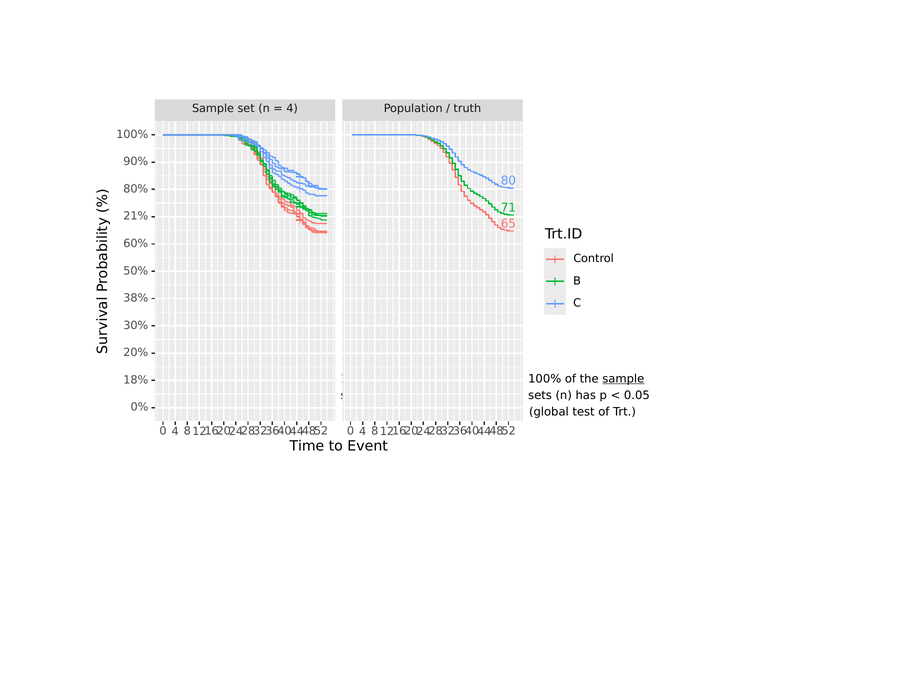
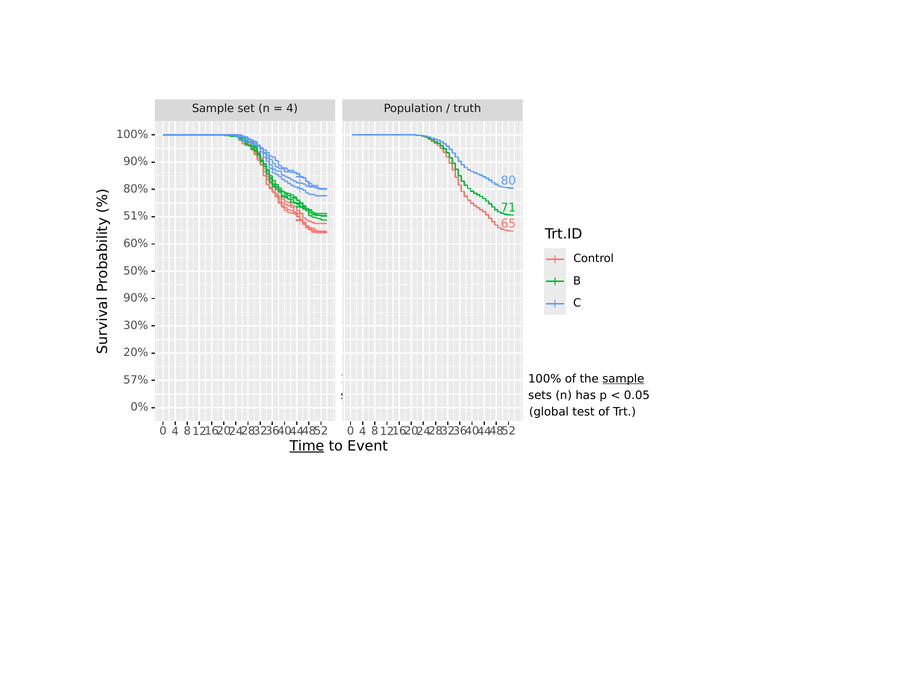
21%: 21% -> 51% (136, 216)
38%: 38% -> 90% (136, 298)
18%: 18% -> 57% (136, 380)
Time underline: none -> present (307, 446)
